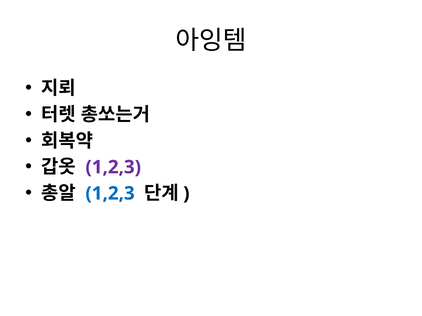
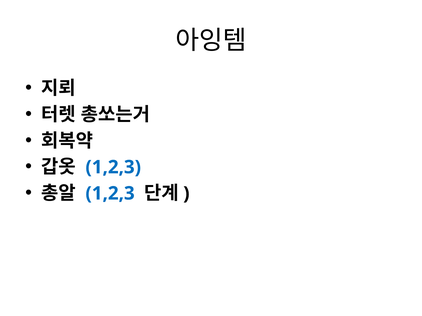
1,2,3 colour: purple -> blue (113, 167)
